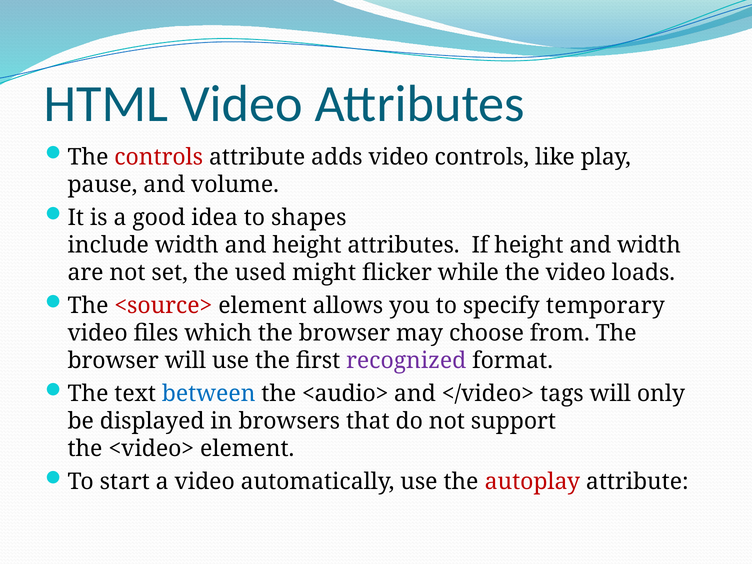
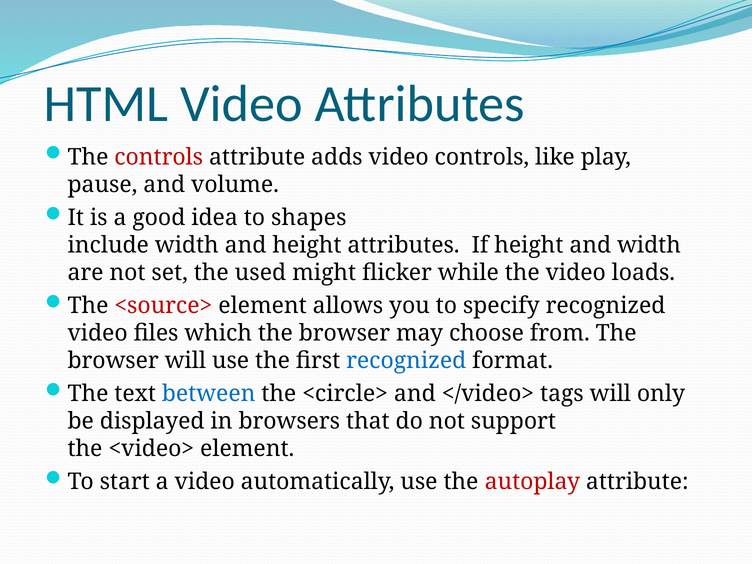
specify temporary: temporary -> recognized (606, 306)
recognized colour: purple -> blue (406, 361)
<audio>: <audio> -> <circle> (345, 394)
